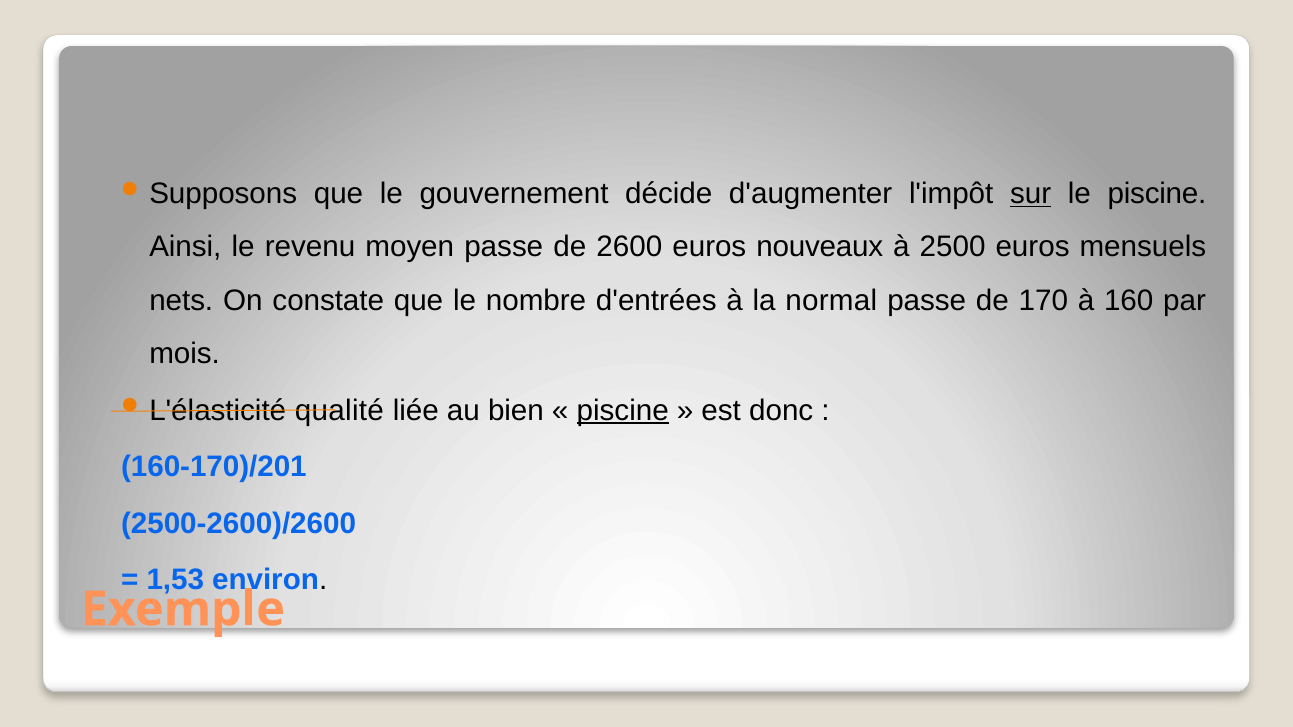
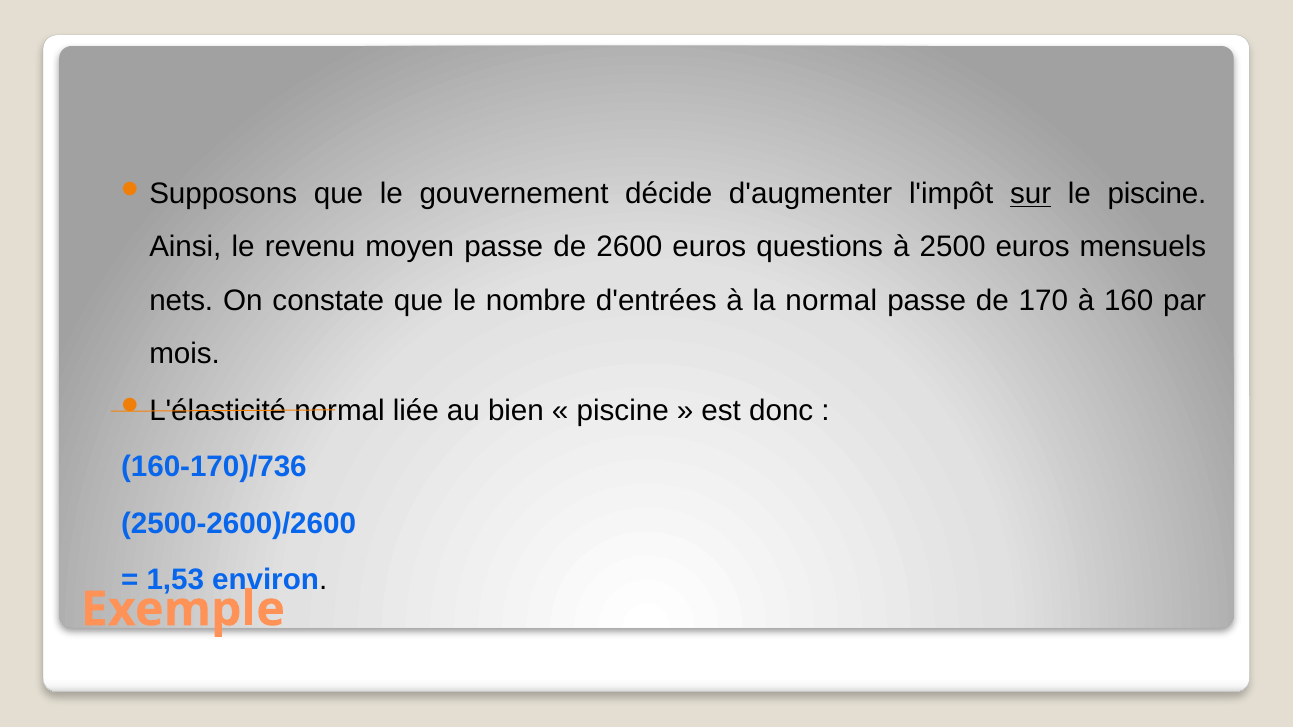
nouveaux: nouveaux -> questions (820, 247)
qualité: qualité -> normal (340, 410)
piscine underline: present -> none (623, 410)
160-170)/201: 160-170)/201 -> 160-170)/736 (214, 467)
